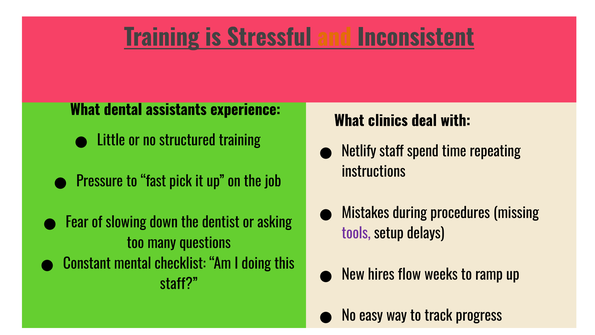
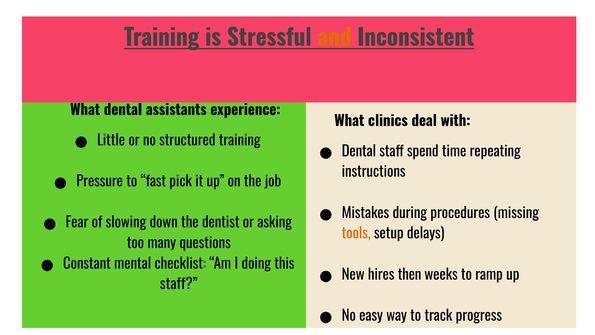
Netlify: Netlify -> Dental (359, 151)
tools colour: purple -> orange (356, 233)
flow: flow -> then (410, 275)
